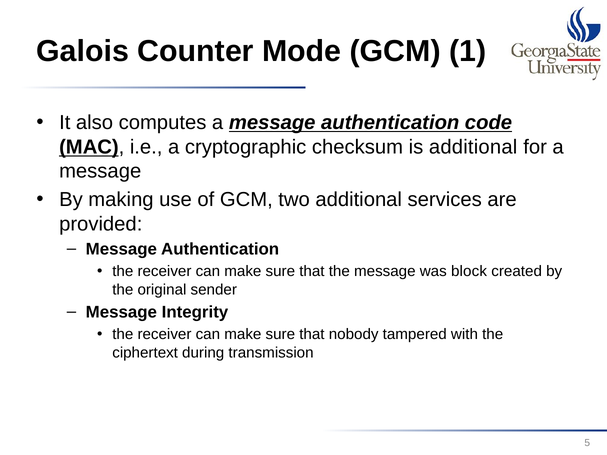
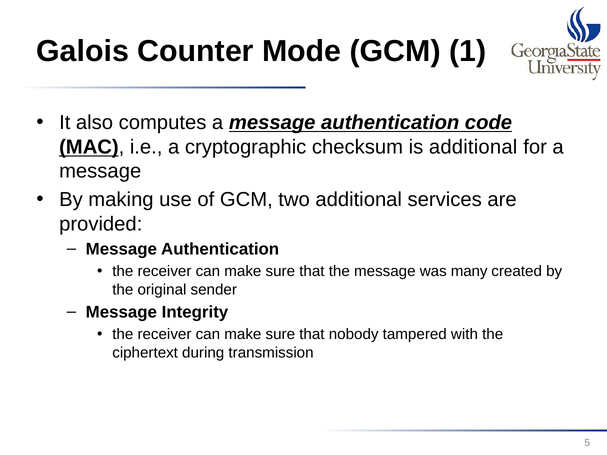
block: block -> many (469, 272)
